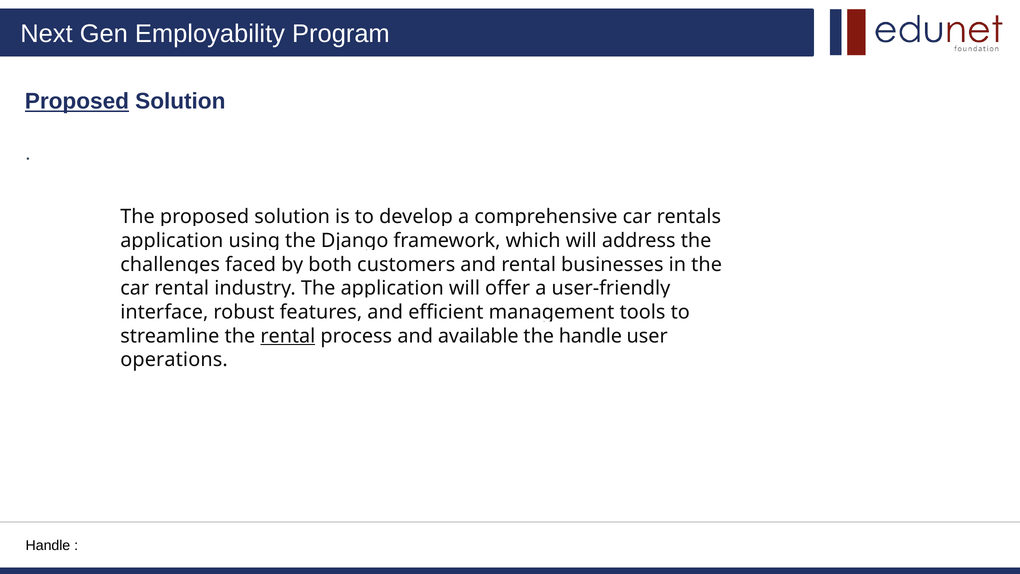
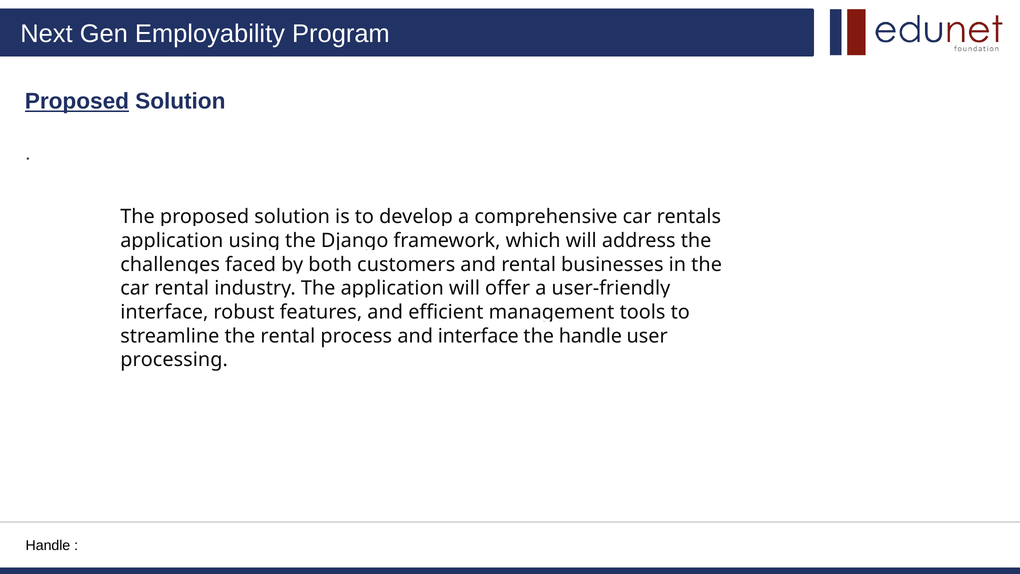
rental underline: present -> none (288, 336)
and available: available -> interface (478, 336)
operations: operations -> processing (174, 360)
